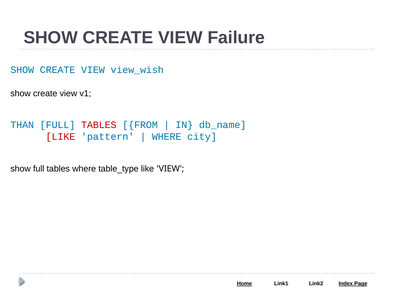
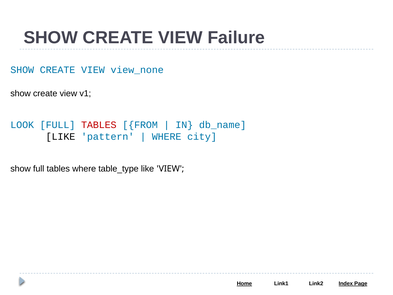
view_wish: view_wish -> view_none (137, 70)
THAN: THAN -> LOOK (22, 125)
LIKE colour: red -> black (61, 137)
